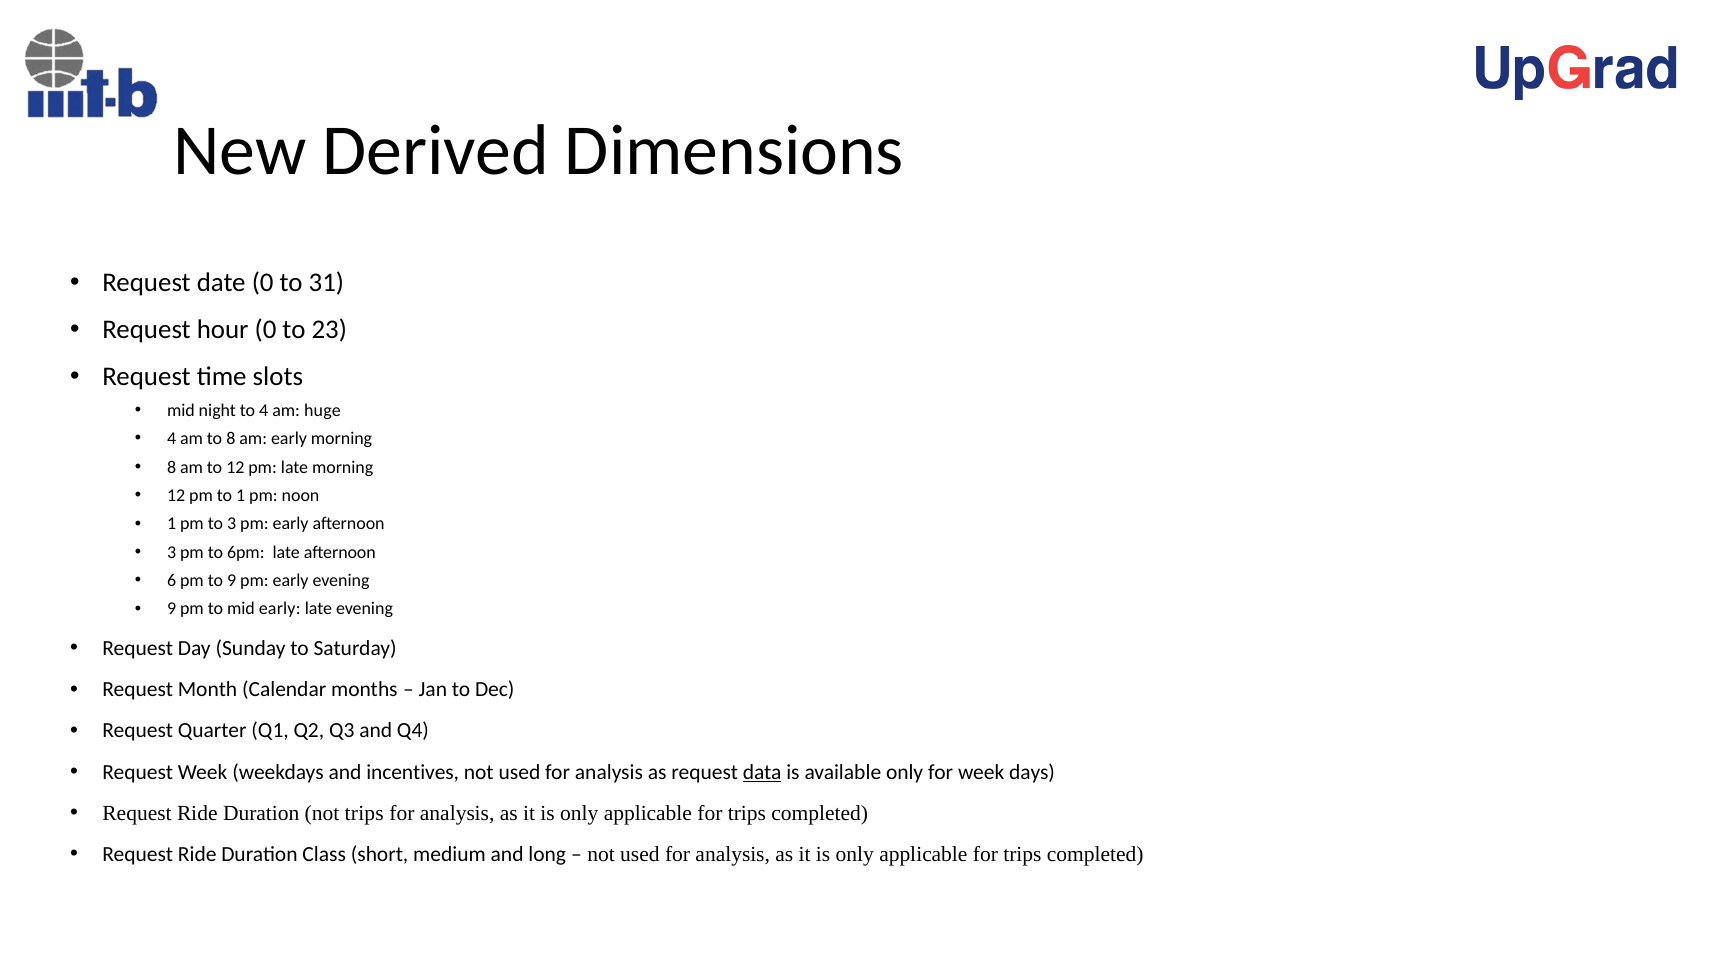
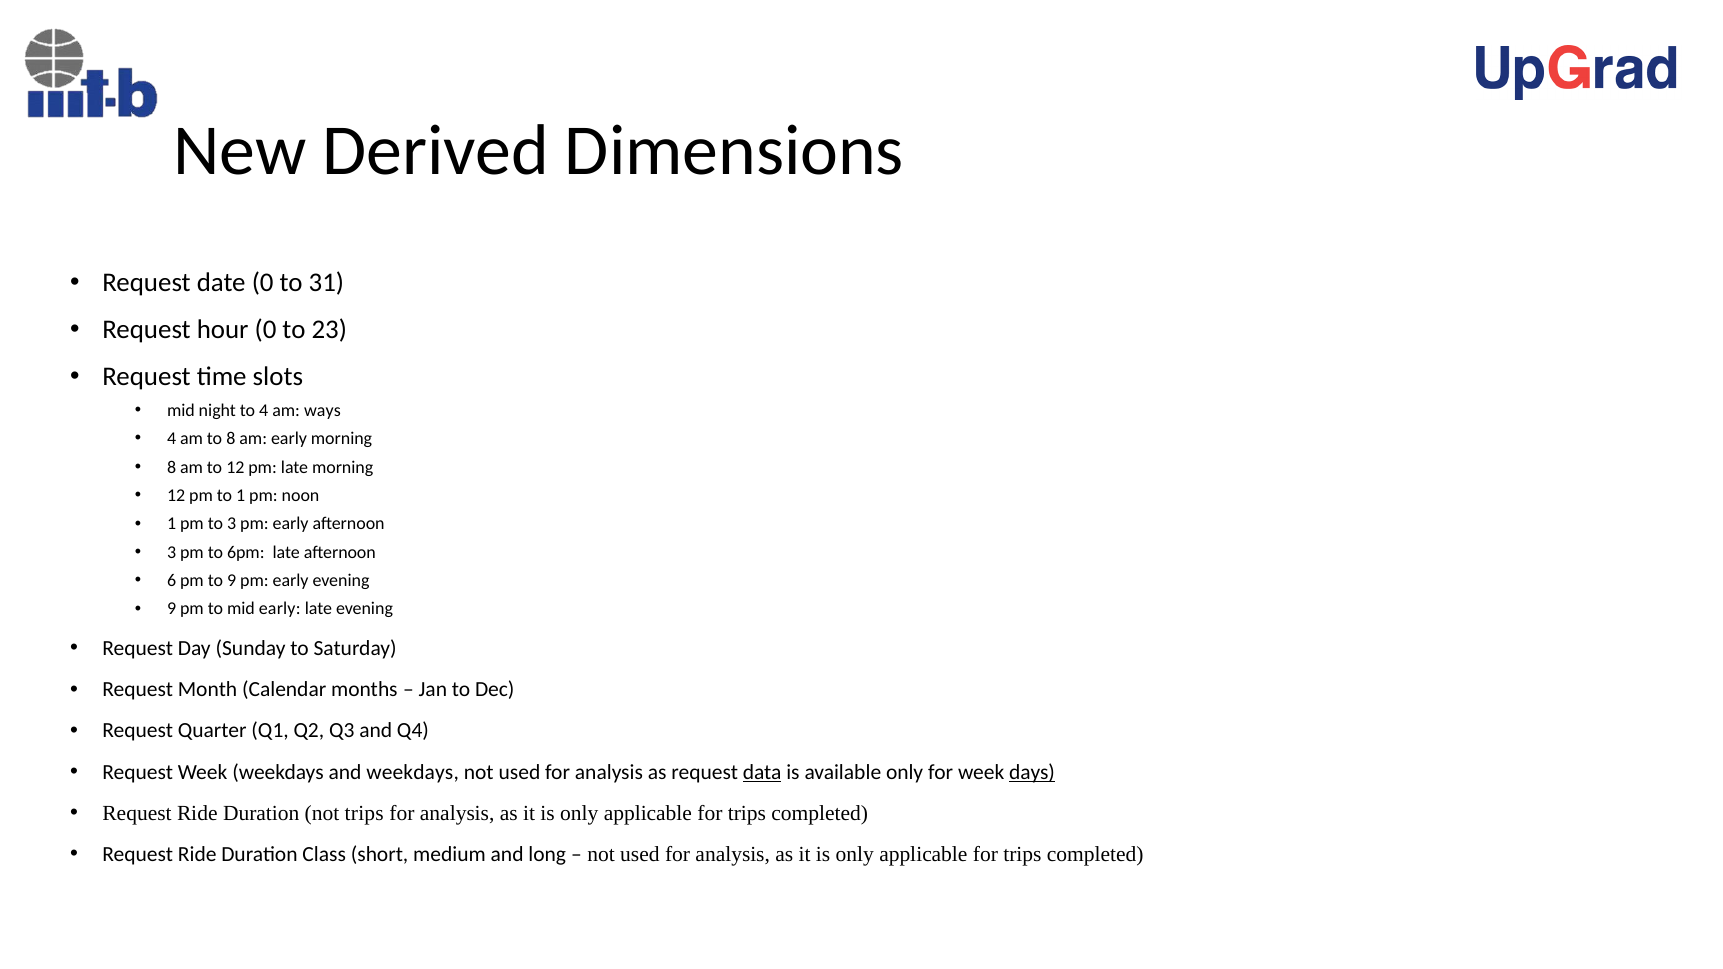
huge: huge -> ways (322, 410)
and incentives: incentives -> weekdays (413, 772)
days underline: none -> present (1032, 772)
